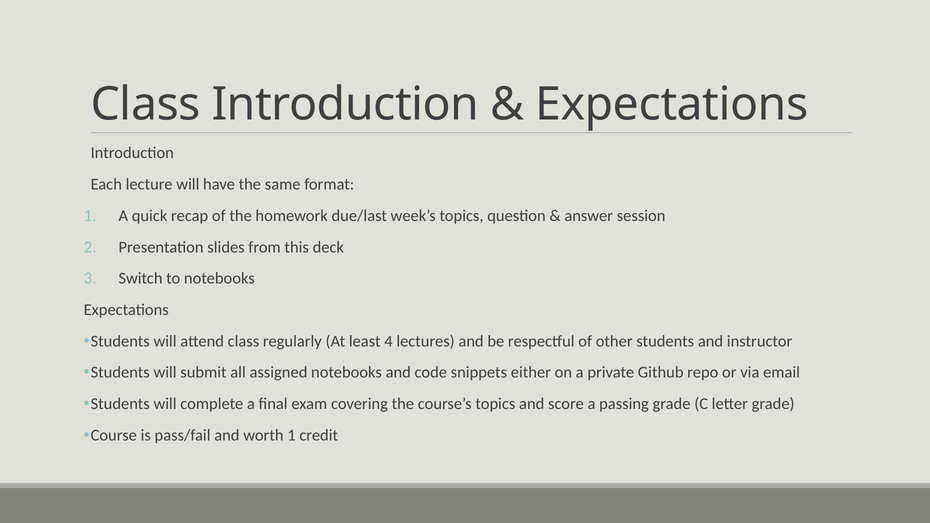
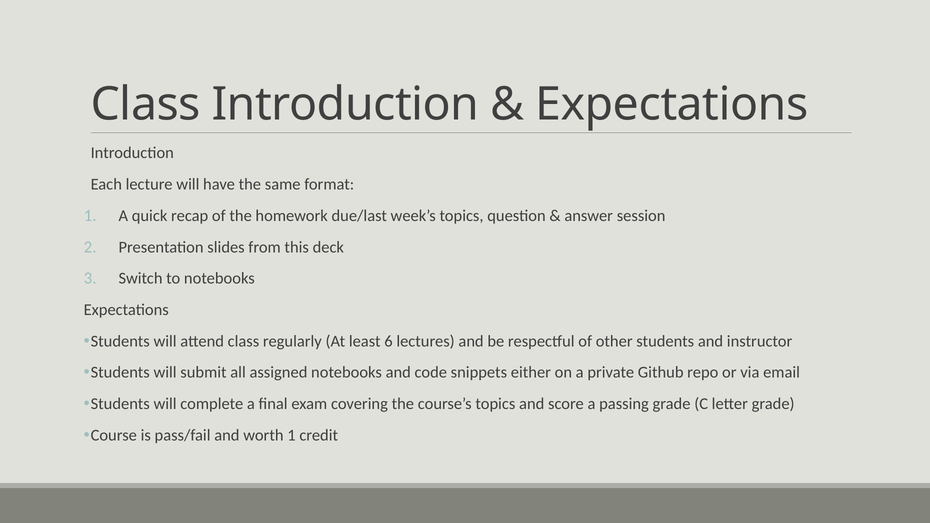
4: 4 -> 6 (388, 341)
